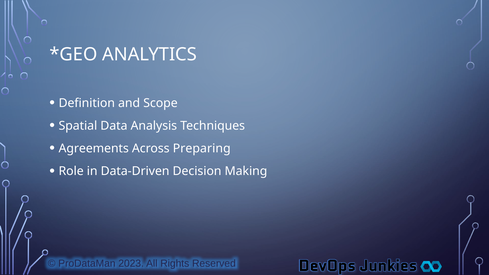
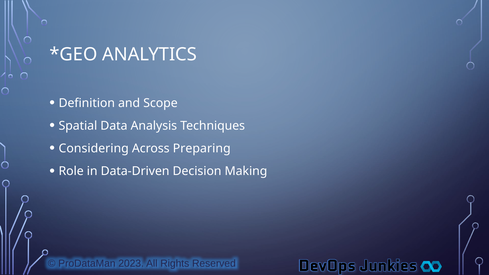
Agreements: Agreements -> Considering (94, 149)
